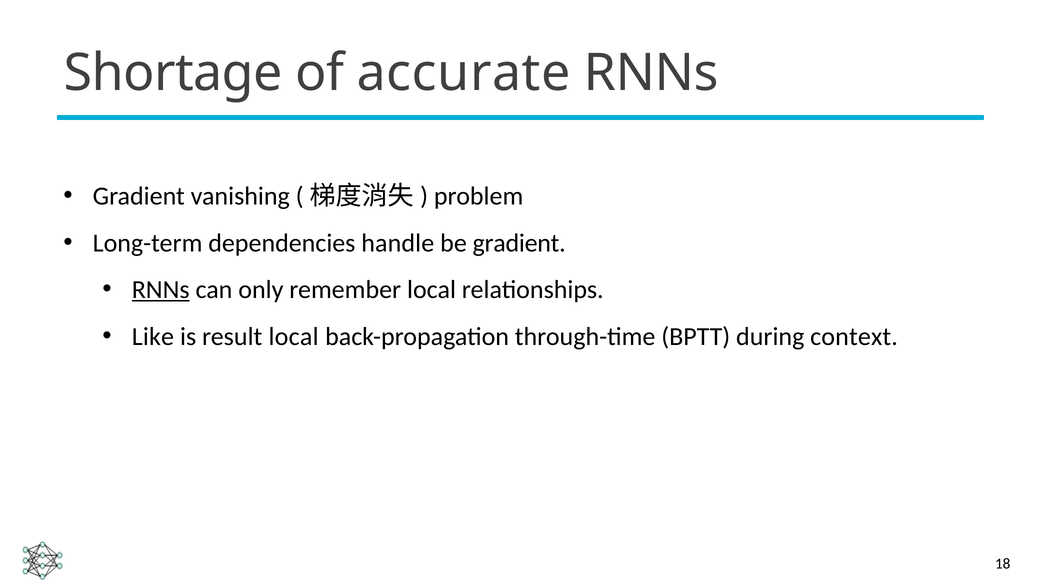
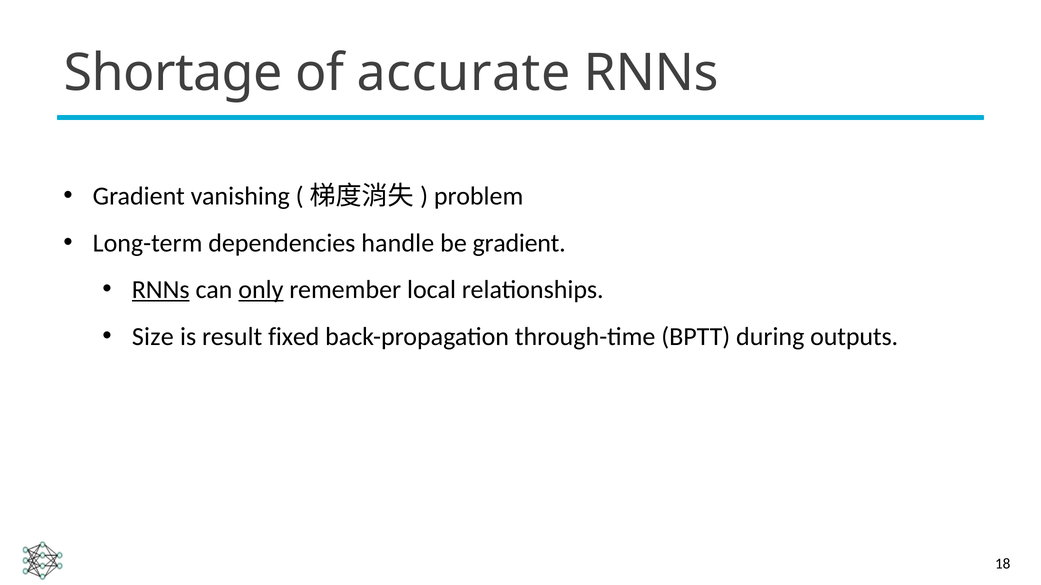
only underline: none -> present (261, 290)
Like: Like -> Size (153, 337)
result local: local -> fixed (294, 337)
context: context -> outputs (854, 337)
